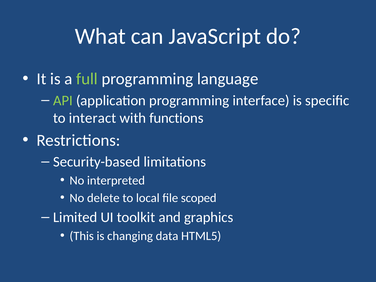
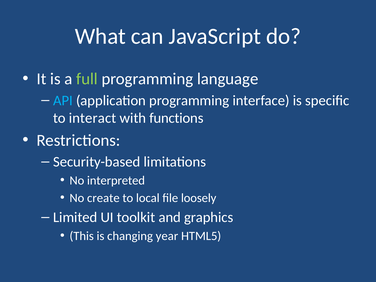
API colour: light green -> light blue (63, 100)
delete: delete -> create (103, 198)
scoped: scoped -> loosely (199, 198)
data: data -> year (167, 236)
